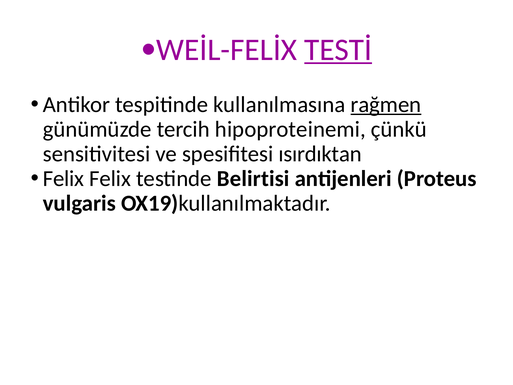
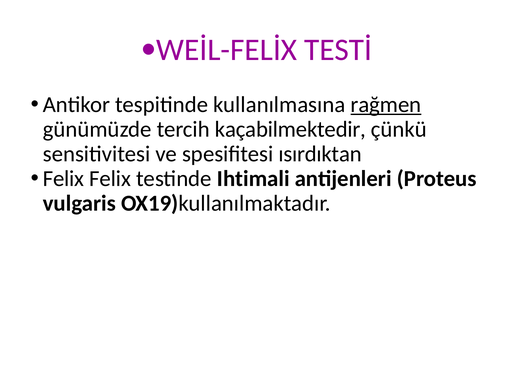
TESTİ underline: present -> none (338, 50)
hipoproteinemi: hipoproteinemi -> kaçabilmektedir (290, 129)
Belirtisi: Belirtisi -> Ihtimali (253, 178)
